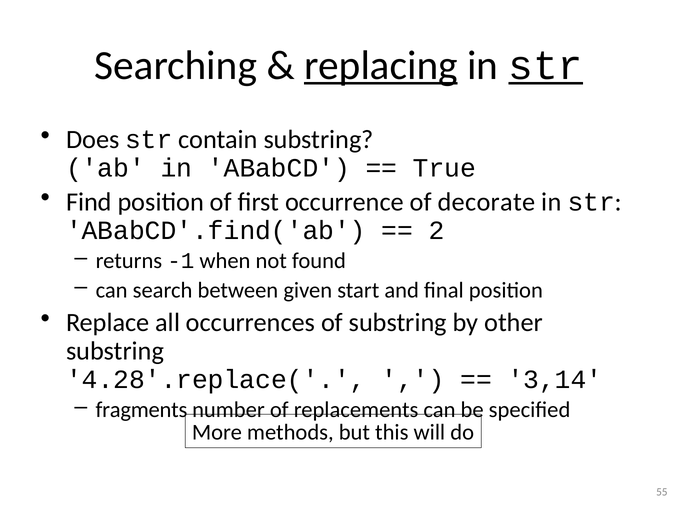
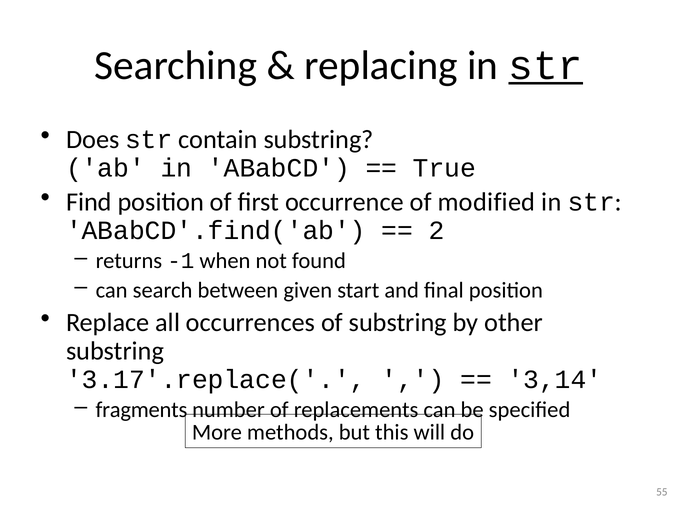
replacing underline: present -> none (381, 66)
decorate: decorate -> modified (486, 202)
4.28'.replace(: 4.28'.replace( -> 3.17'.replace( (216, 379)
